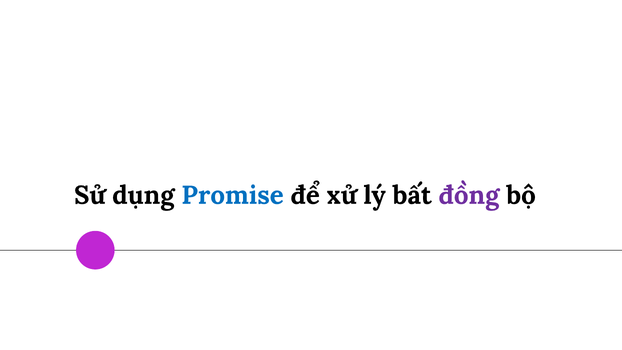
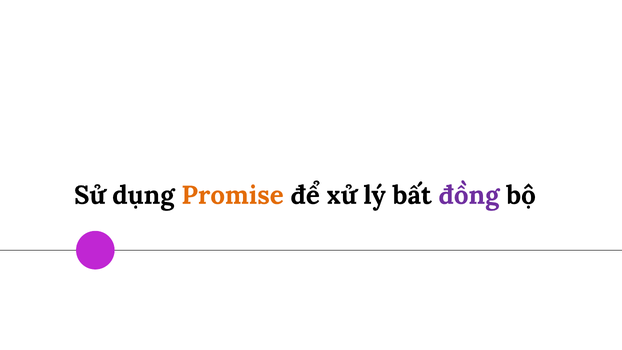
Promise colour: blue -> orange (233, 195)
